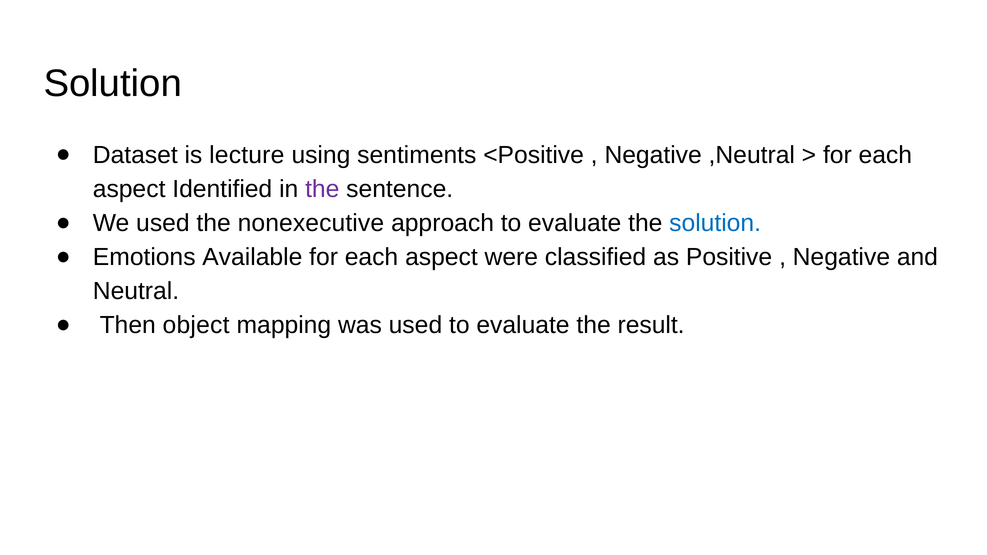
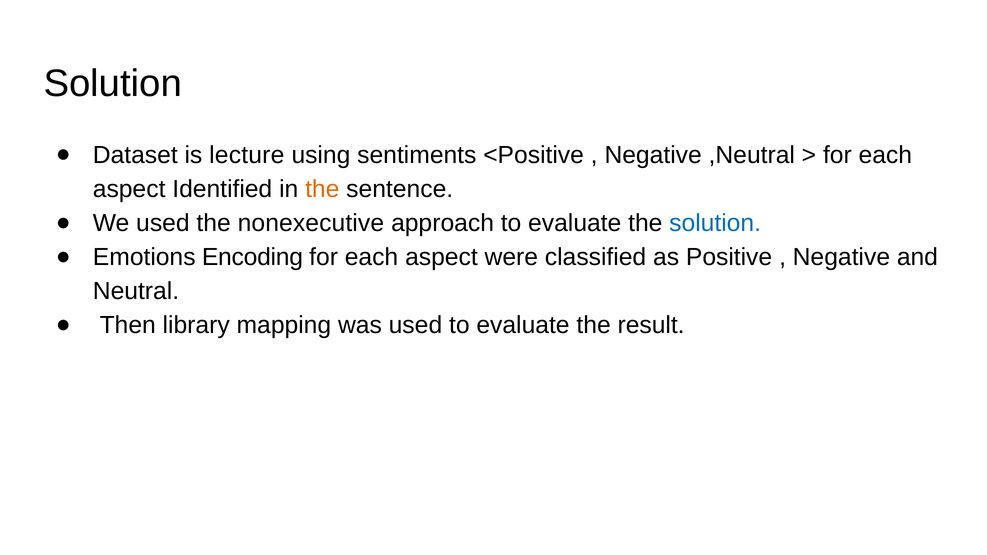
the colour: purple -> orange (322, 189)
Available: Available -> Encoding (252, 257)
object: object -> library (196, 325)
